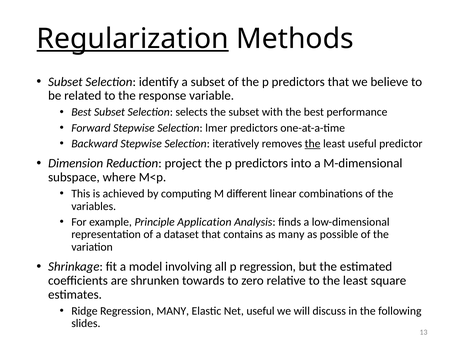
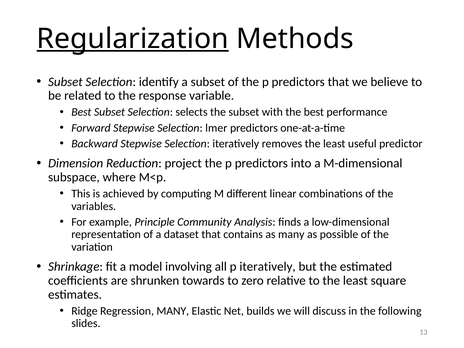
the underline: present -> none (313, 144)
Application: Application -> Community (204, 222)
p regression: regression -> iteratively (268, 267)
Net useful: useful -> builds (260, 311)
